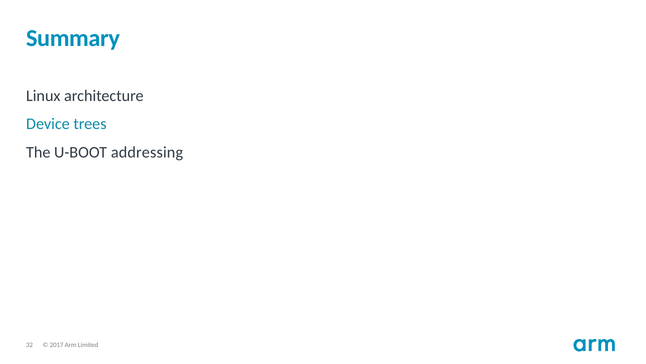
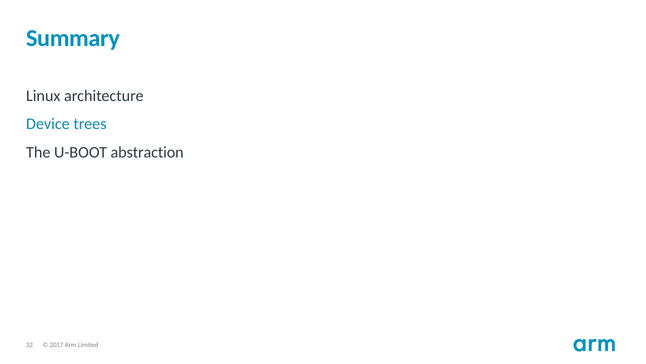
addressing: addressing -> abstraction (147, 152)
